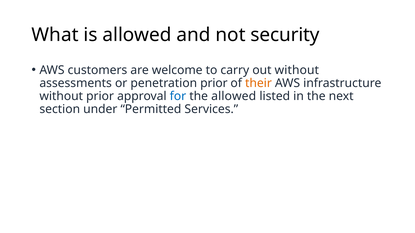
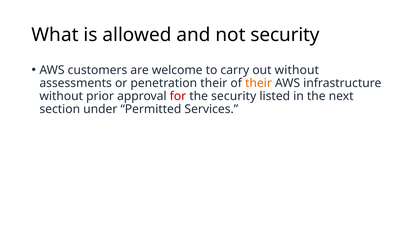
penetration prior: prior -> their (214, 83)
for colour: blue -> red (178, 96)
the allowed: allowed -> security (234, 96)
